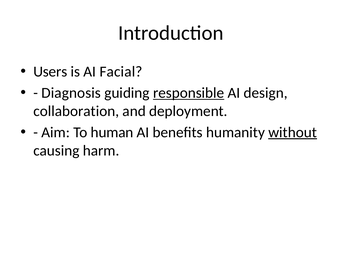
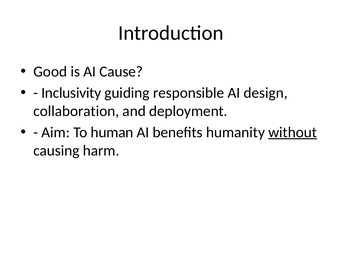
Users: Users -> Good (50, 72)
Facial: Facial -> Cause (121, 72)
Diagnosis: Diagnosis -> Inclusivity (71, 93)
responsible underline: present -> none (189, 93)
